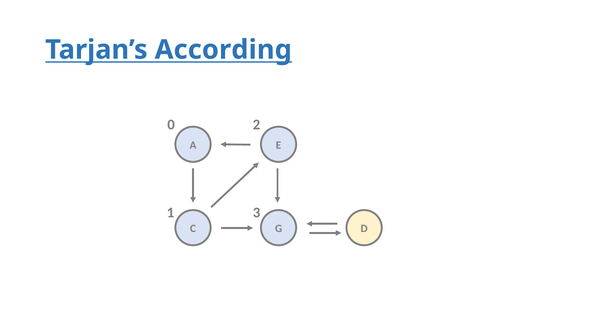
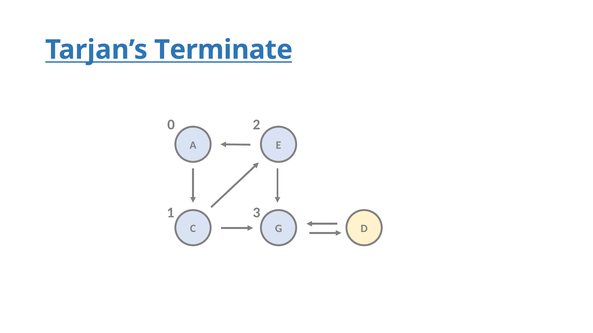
According: According -> Terminate (223, 50)
